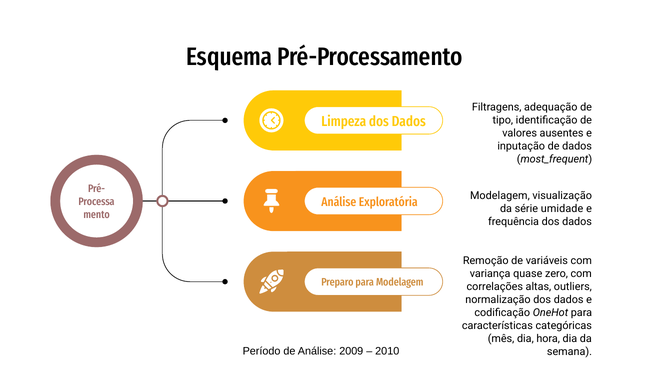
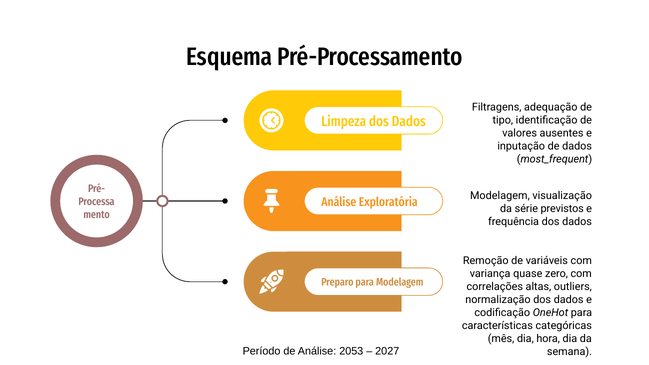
umidade: umidade -> previstos (562, 209)
2009: 2009 -> 2053 (351, 351)
2010: 2010 -> 2027 (387, 351)
